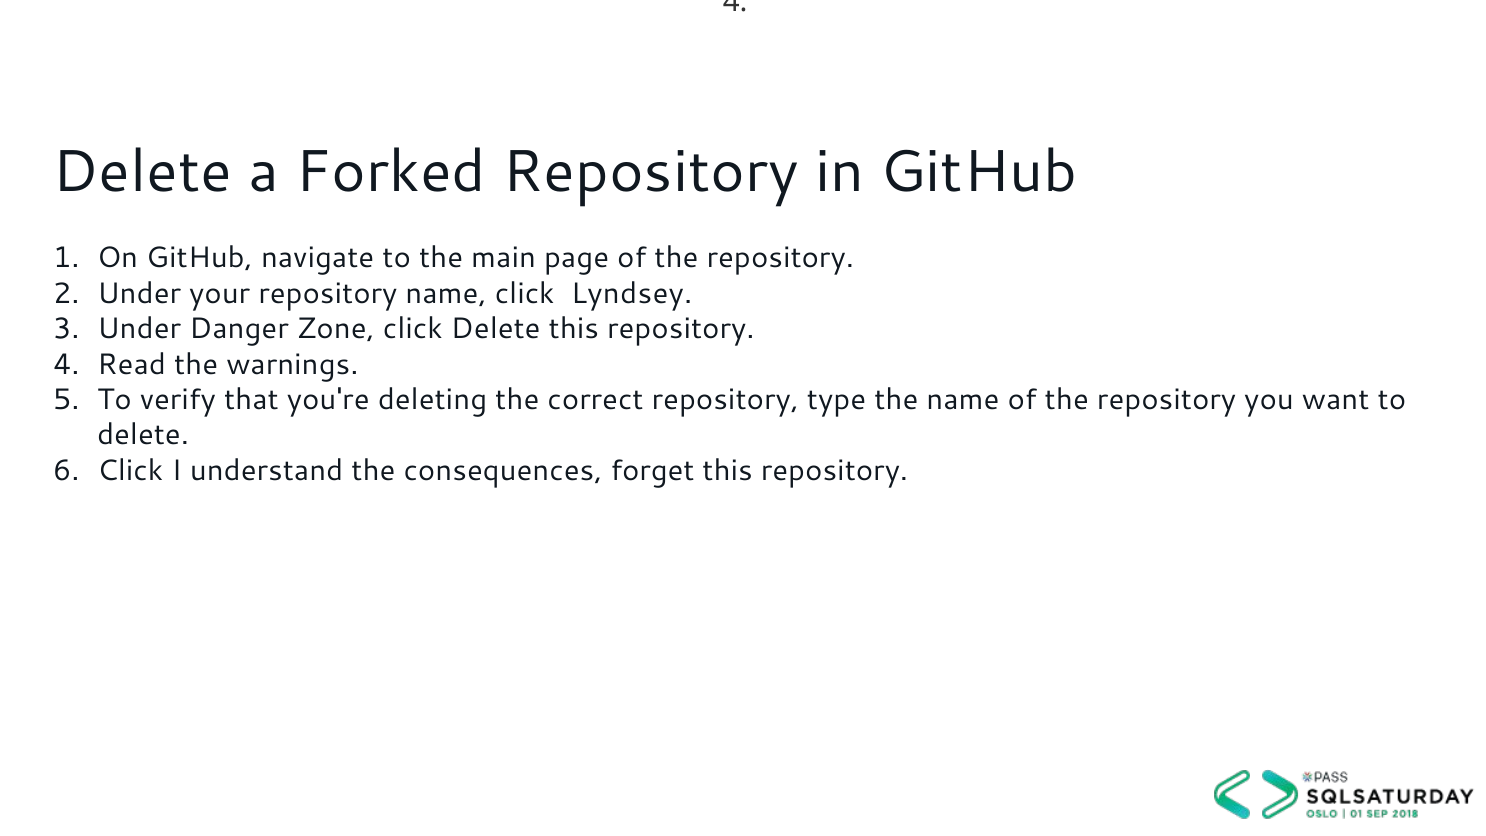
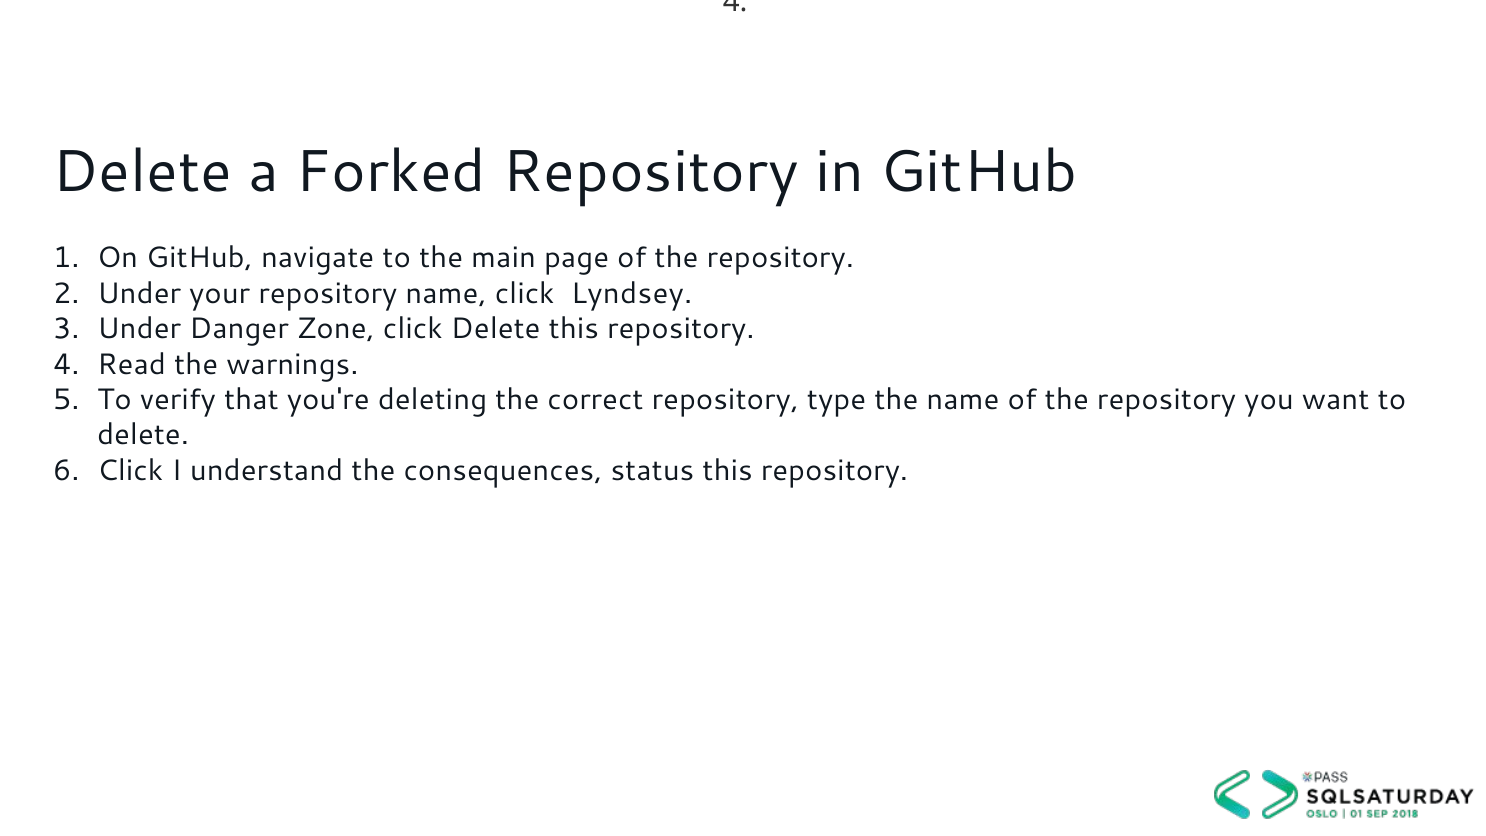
forget: forget -> status (652, 470)
